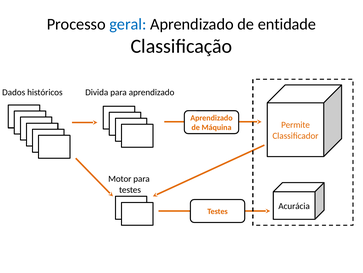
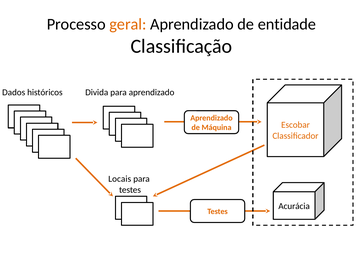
geral colour: blue -> orange (128, 24)
Permite: Permite -> Escobar (295, 125)
Motor: Motor -> Locais (120, 178)
